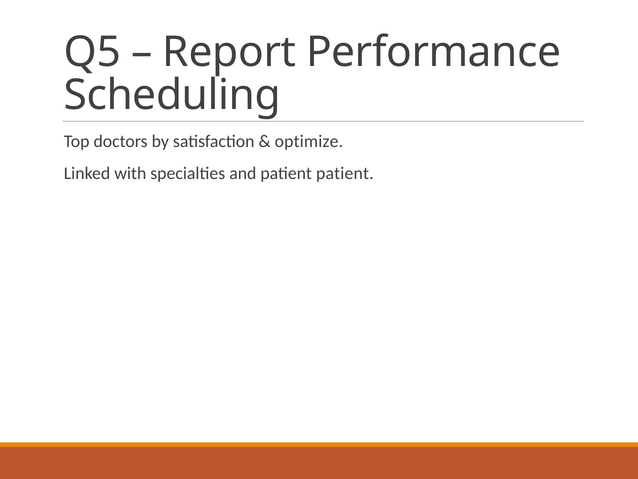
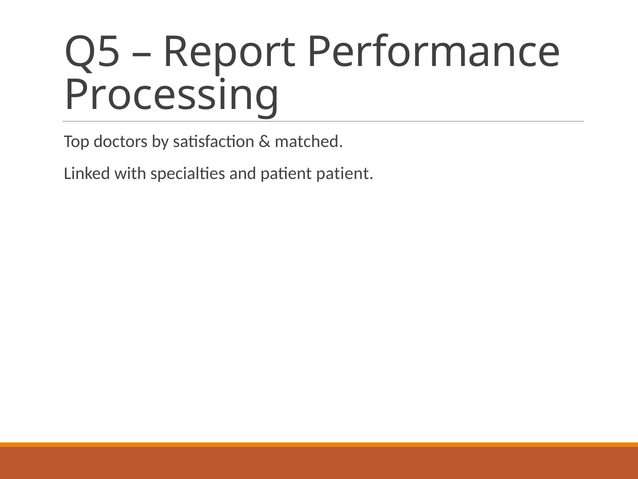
Scheduling: Scheduling -> Processing (172, 95)
optimize: optimize -> matched (309, 141)
